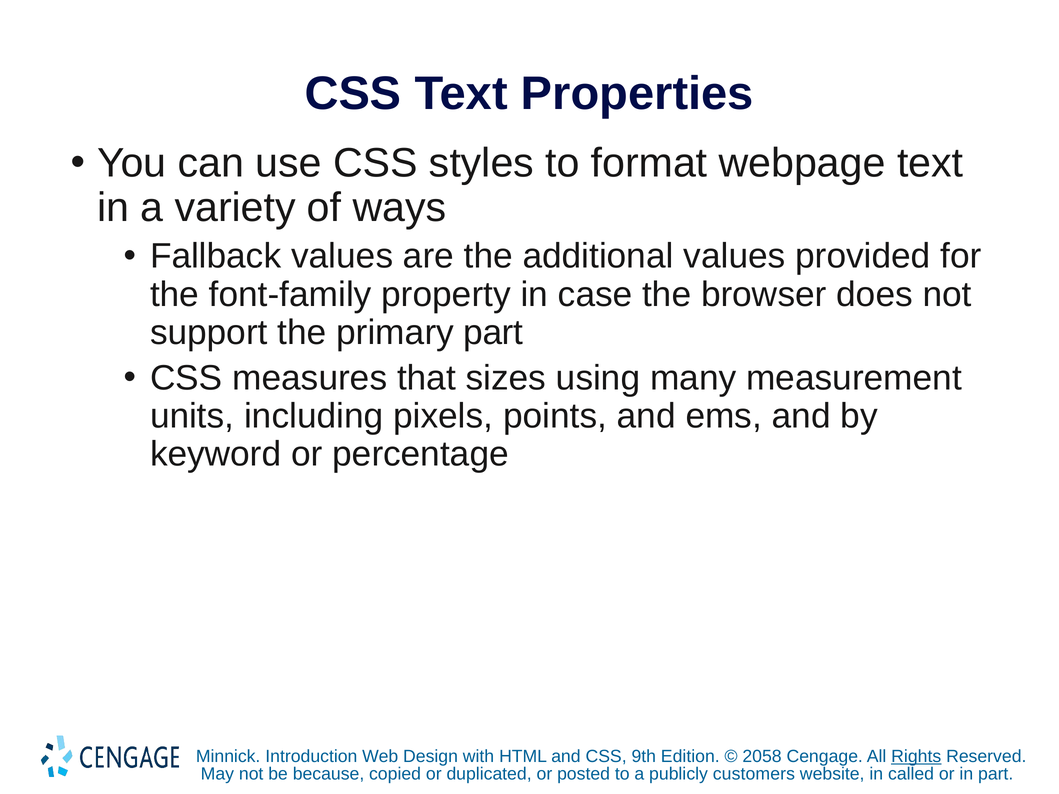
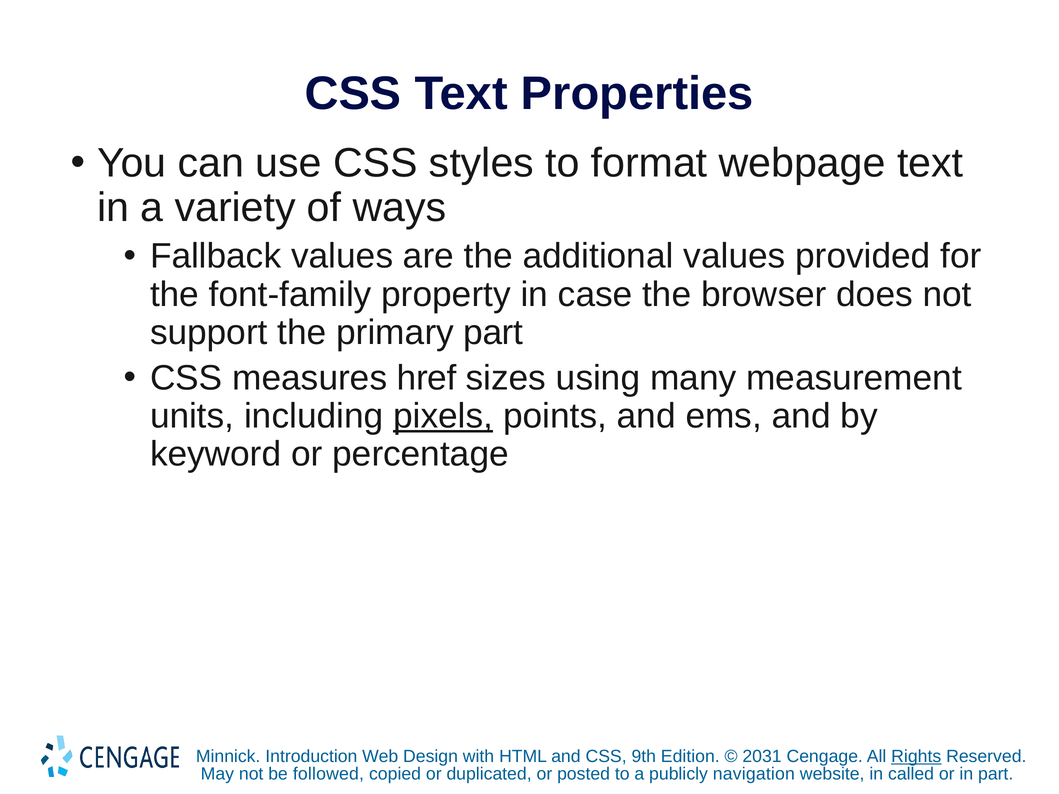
that: that -> href (427, 378)
pixels underline: none -> present (443, 416)
2058: 2058 -> 2031 (762, 757)
because: because -> followed (328, 774)
customers: customers -> navigation (754, 774)
